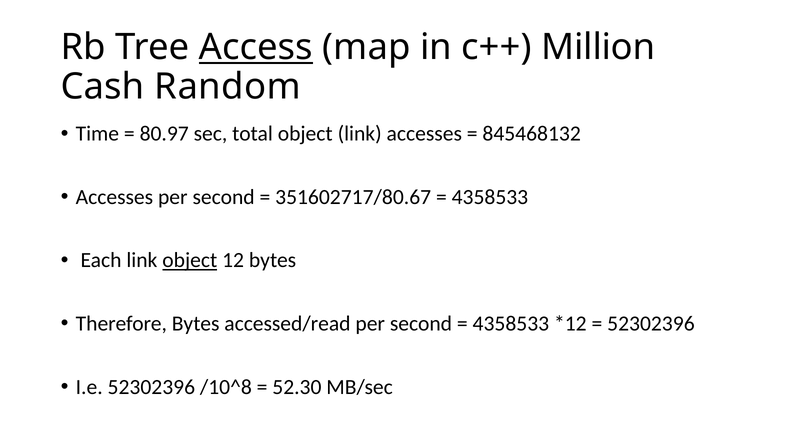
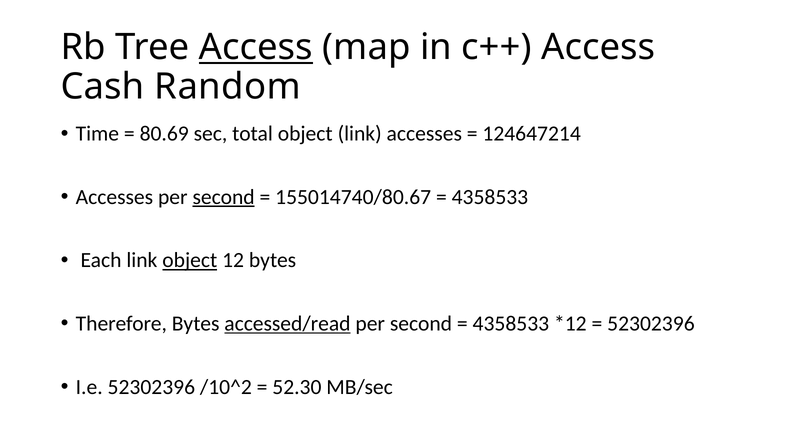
c++ Million: Million -> Access (598, 47)
80.97: 80.97 -> 80.69 (164, 134)
845468132: 845468132 -> 124647214 (532, 134)
second underline: none -> present (224, 197)
351602717/80.67: 351602717/80.67 -> 155014740/80.67 (353, 197)
accessed/read underline: none -> present (287, 324)
/10^8: /10^8 -> /10^2 (226, 387)
